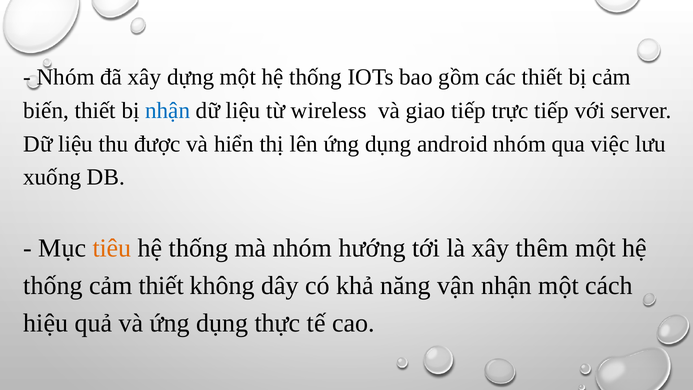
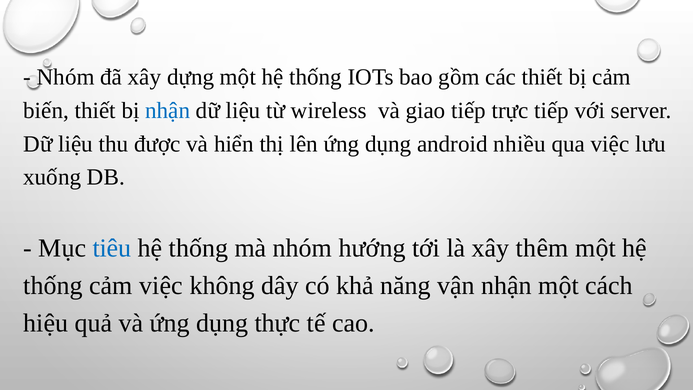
android nhóm: nhóm -> nhiều (520, 144)
tiêu colour: orange -> blue (112, 248)
cảm thiết: thiết -> việc (161, 286)
